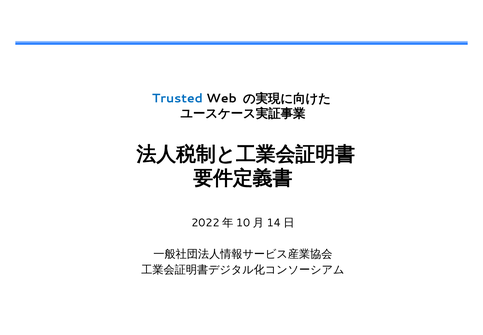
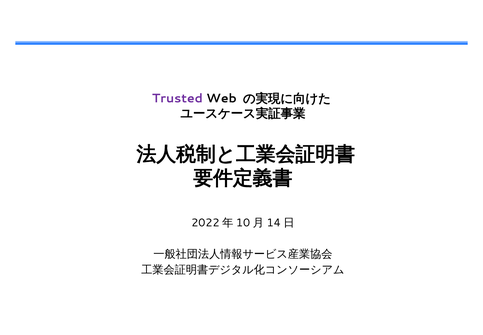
Trusted colour: blue -> purple (177, 98)
